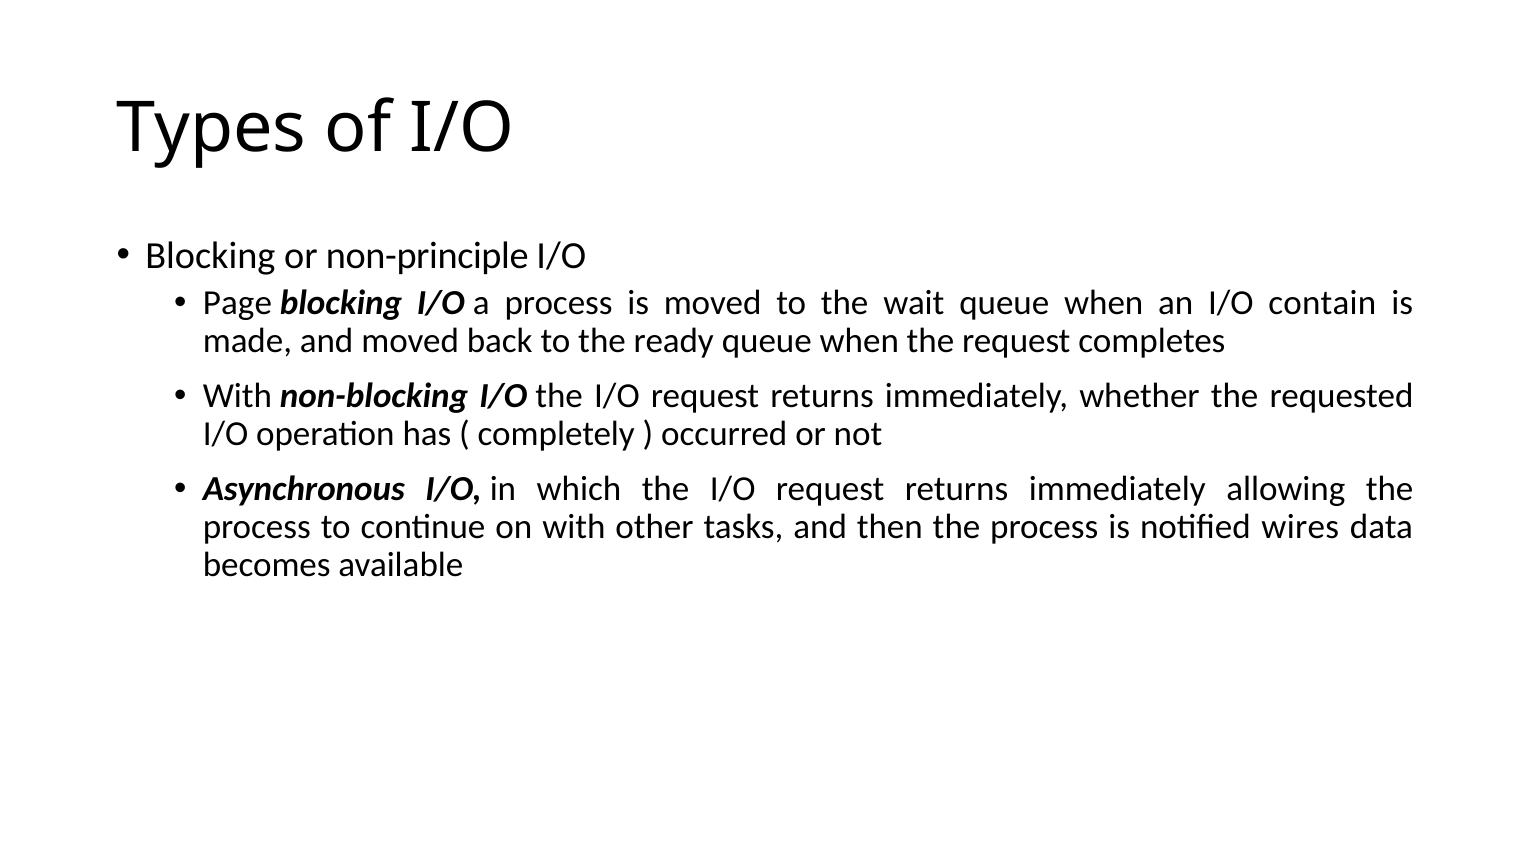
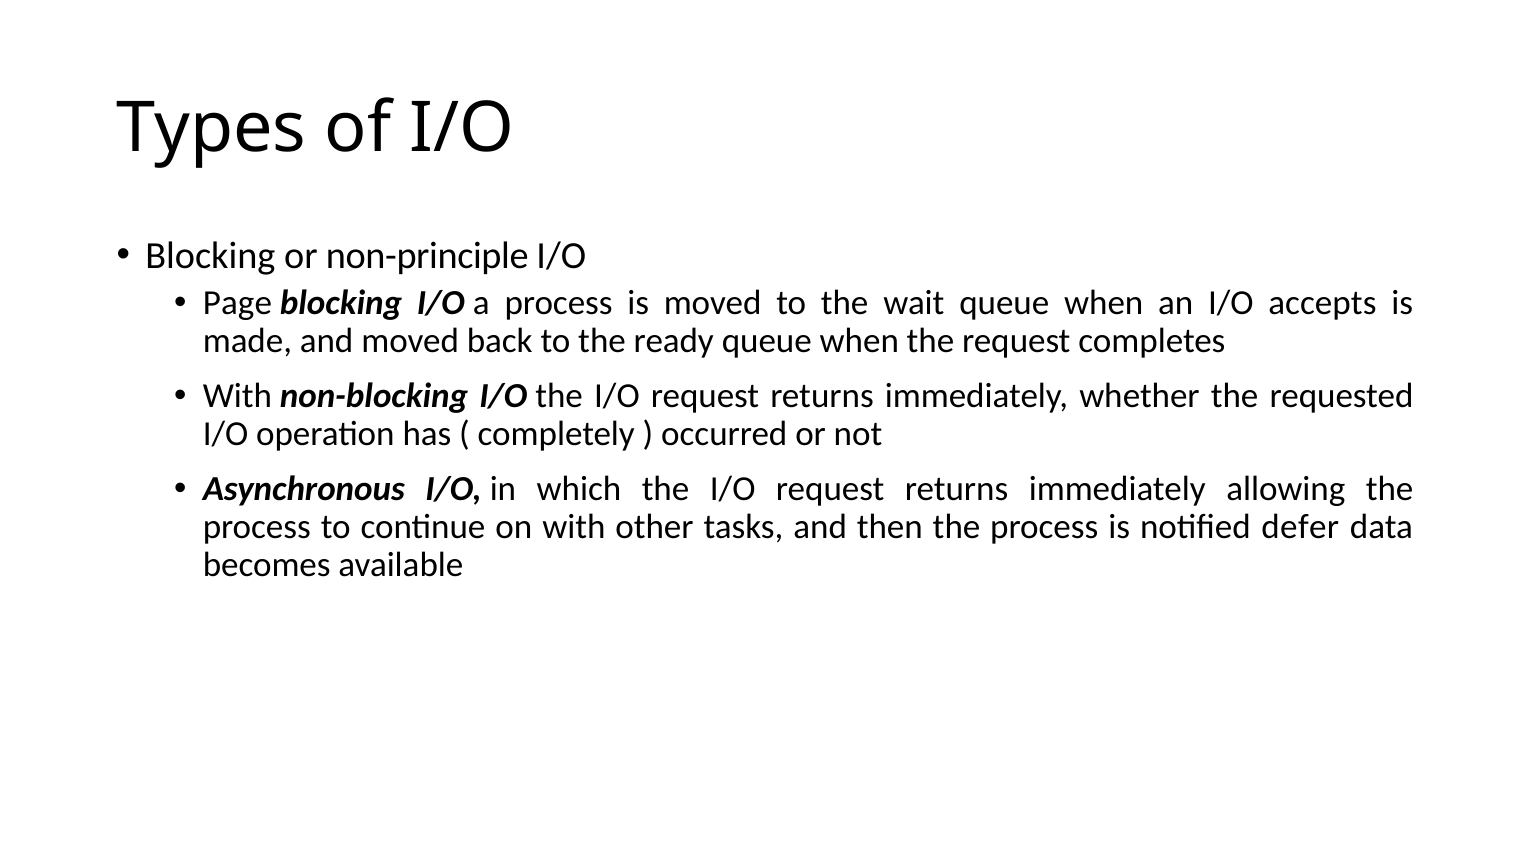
contain: contain -> accepts (1322, 303)
wires: wires -> defer (1300, 527)
